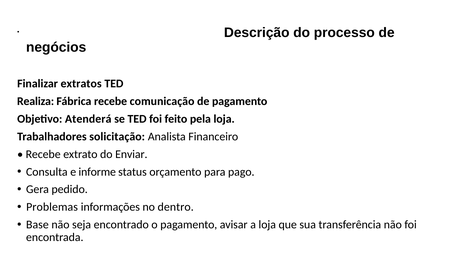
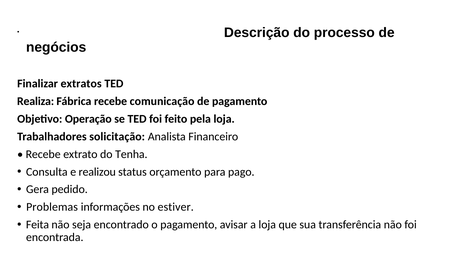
Atenderá: Atenderá -> Operação (88, 119)
Enviar: Enviar -> Tenha (131, 154)
informe: informe -> realizou (97, 172)
dentro: dentro -> estiver (176, 207)
Base: Base -> Feita (37, 225)
